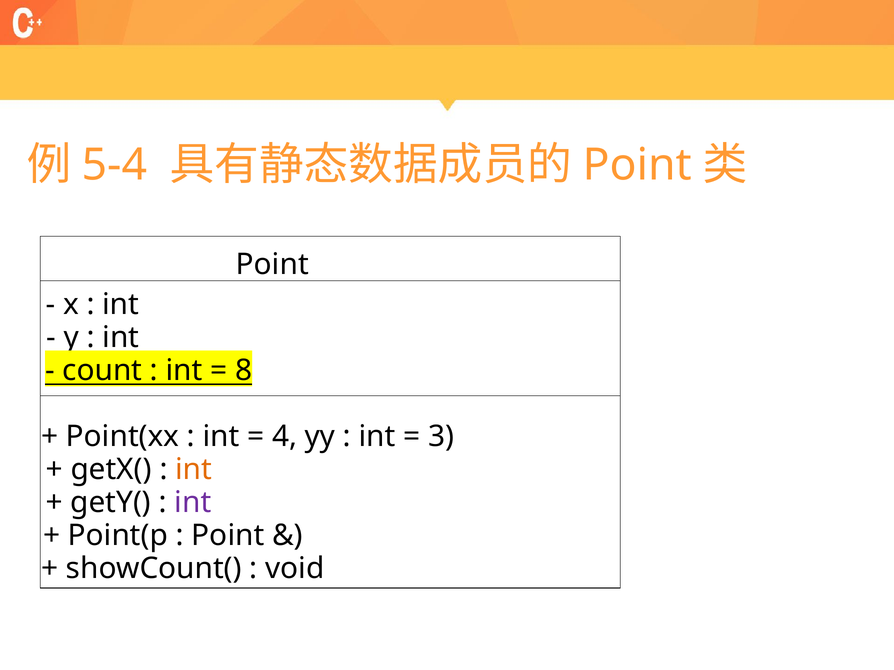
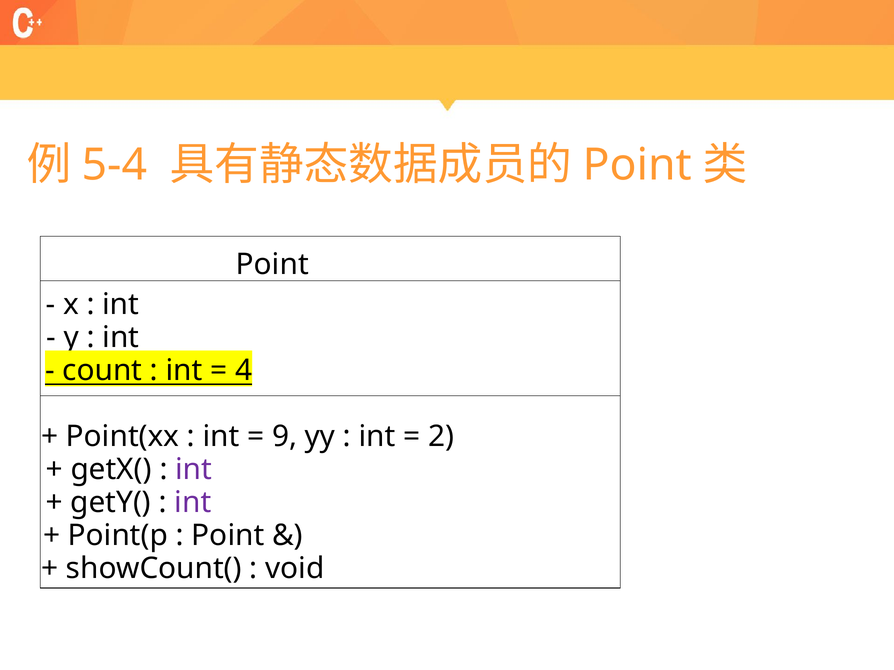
8: 8 -> 4 (244, 371)
4: 4 -> 9 (285, 437)
3: 3 -> 2 (441, 437)
int colour: orange -> purple (194, 470)
